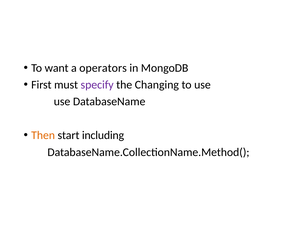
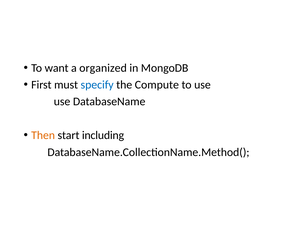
operators: operators -> organized (103, 68)
specify colour: purple -> blue (97, 85)
Changing: Changing -> Compute (157, 85)
